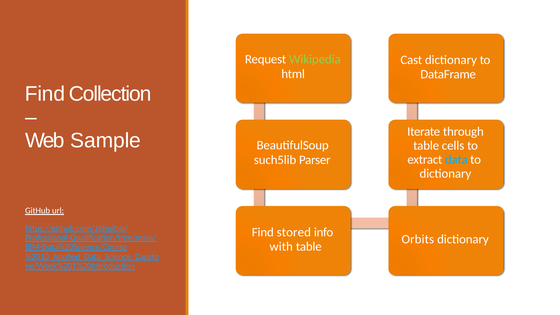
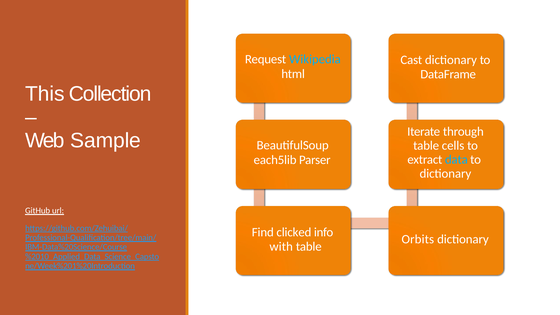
Wikipedia colour: light green -> light blue (315, 59)
Find: Find -> This (45, 94)
such5lib: such5lib -> each5lib (275, 160)
stored: stored -> clicked (294, 232)
